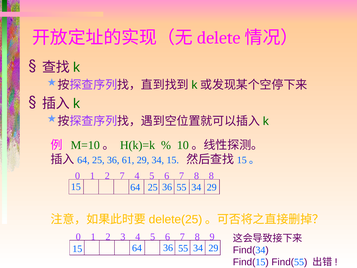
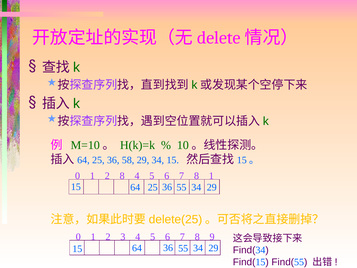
61: 61 -> 58 (128, 160)
2 7: 7 -> 8 (122, 176)
8 8: 8 -> 1 (211, 176)
